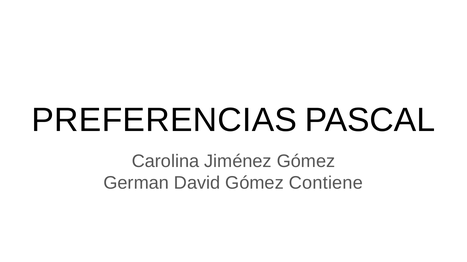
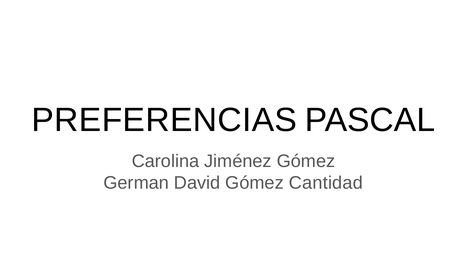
Contiene: Contiene -> Cantidad (326, 183)
